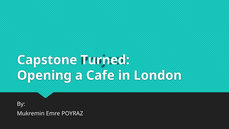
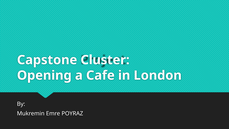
Turned: Turned -> Cluster (105, 60)
